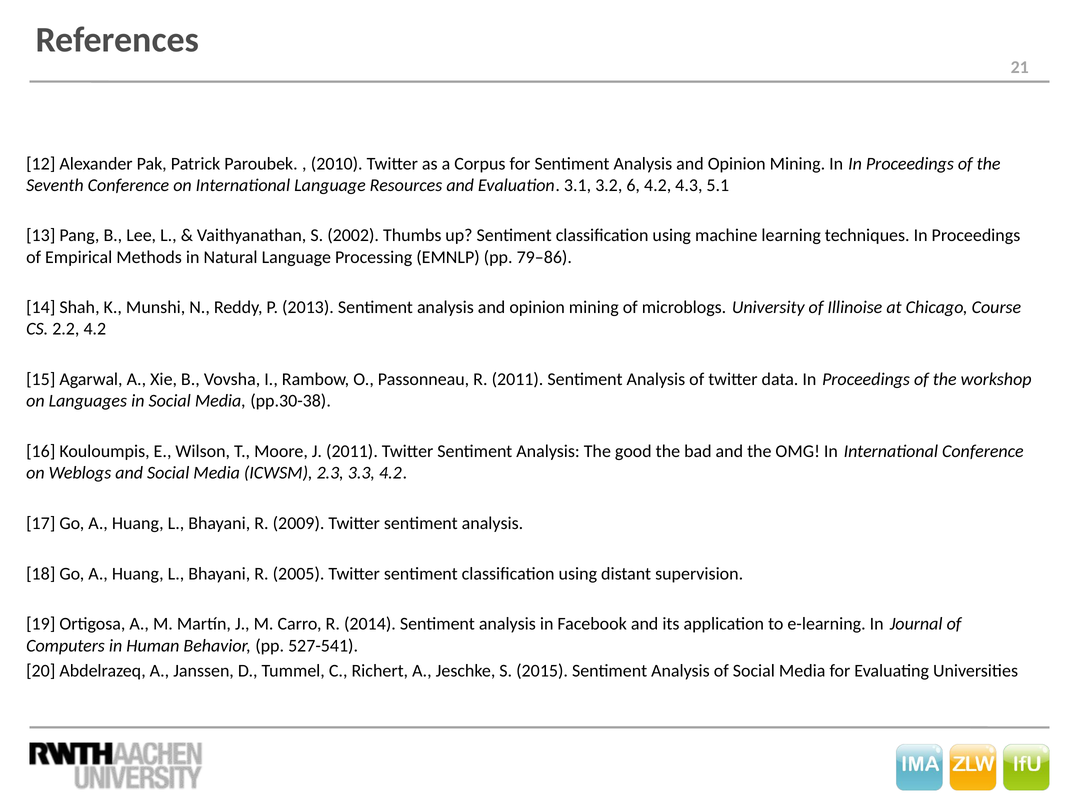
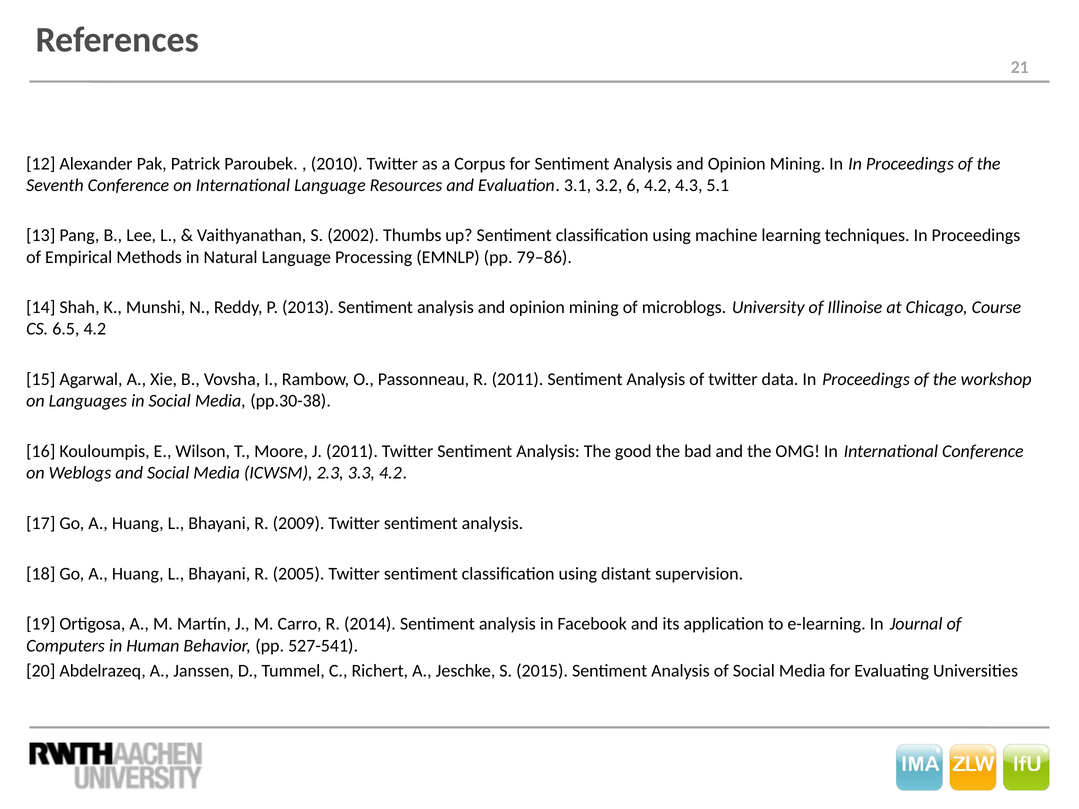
2.2: 2.2 -> 6.5 (66, 329)
